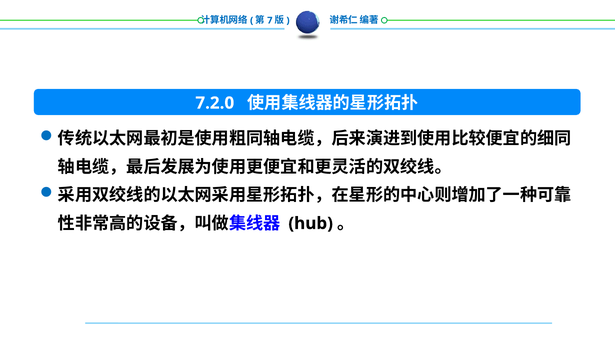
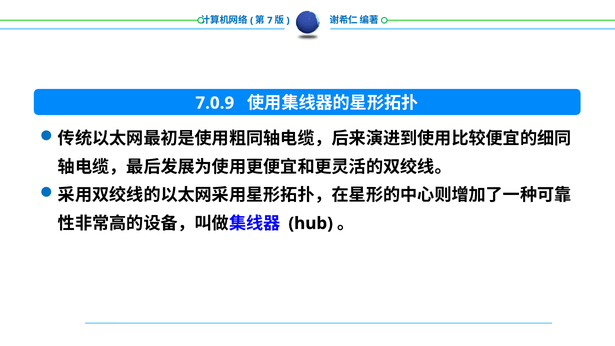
7.2.0: 7.2.0 -> 7.0.9 (215, 103)
